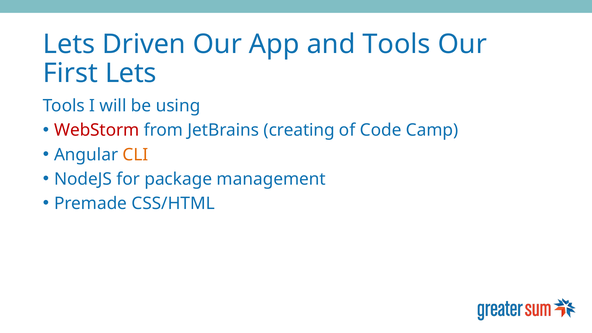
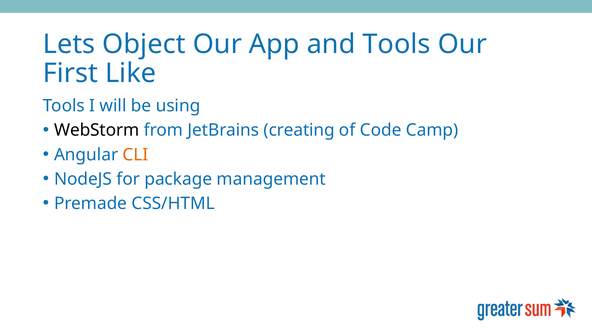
Driven: Driven -> Object (144, 44)
First Lets: Lets -> Like (131, 73)
WebStorm colour: red -> black (97, 130)
